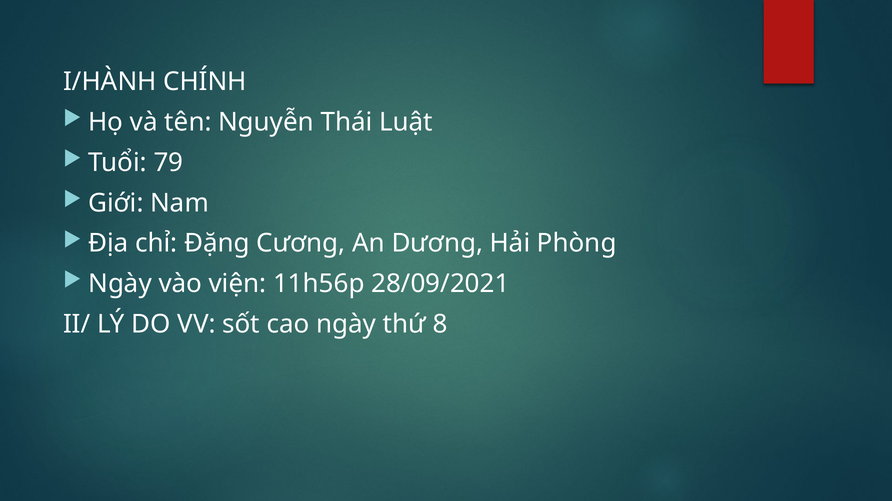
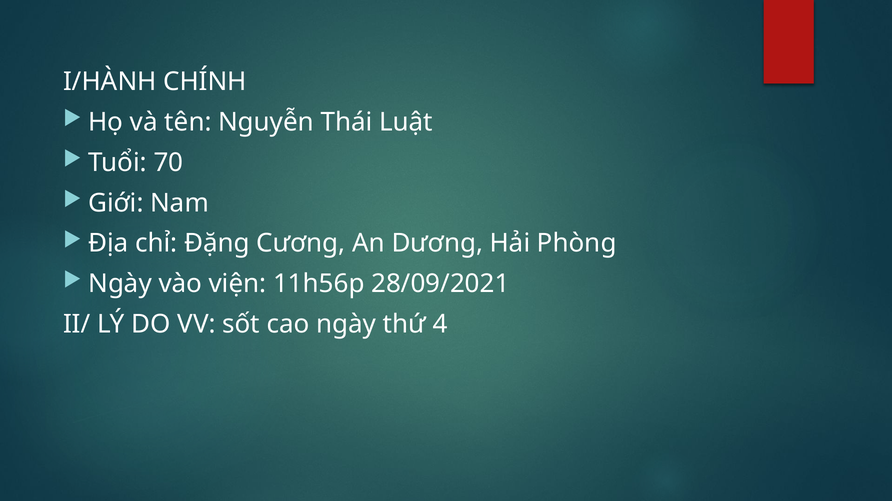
79: 79 -> 70 (168, 163)
8: 8 -> 4 (440, 325)
